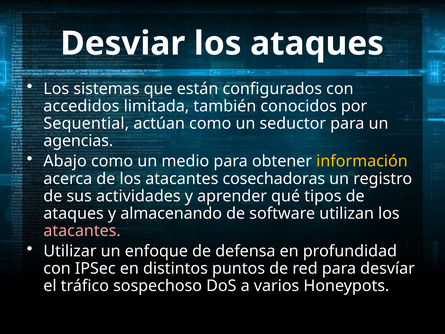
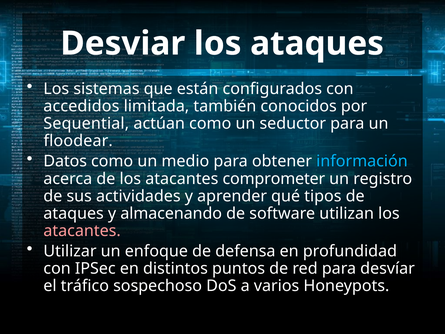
agencias: agencias -> floodear (78, 141)
Abajo: Abajo -> Datos (65, 161)
información colour: yellow -> light blue (362, 161)
cosechadoras: cosechadoras -> comprometer (274, 179)
